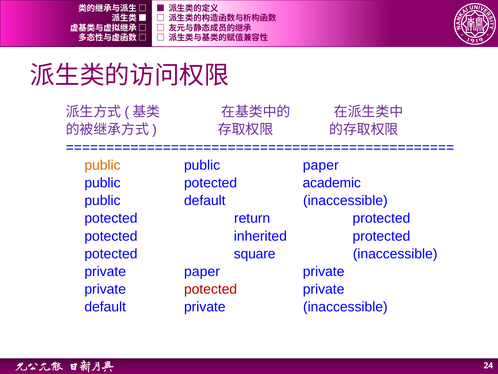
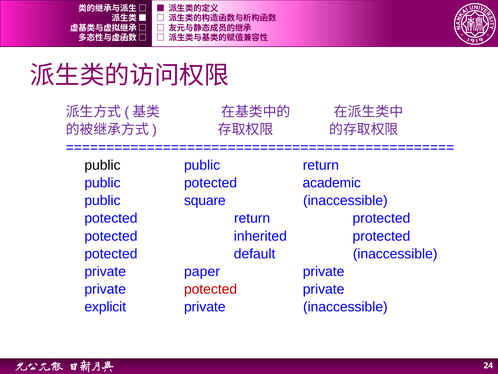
public colour: orange -> black (102, 165)
public paper: paper -> return (321, 165)
public default: default -> square (205, 200)
square: square -> default (255, 253)
default: default -> explicit (105, 307)
